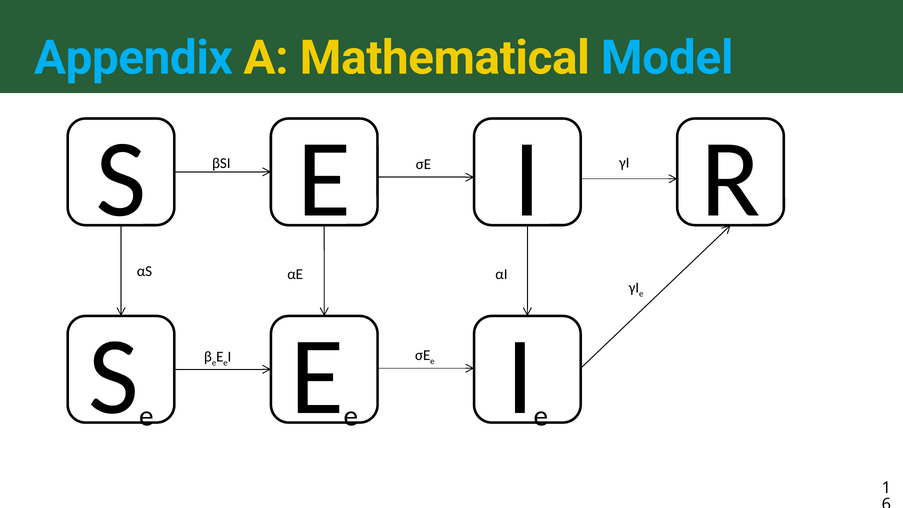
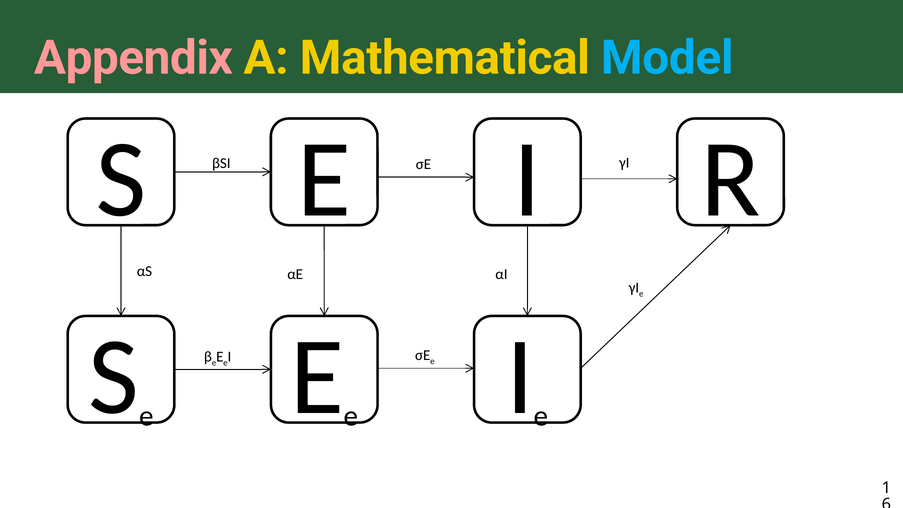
Appendix colour: light blue -> pink (133, 58)
